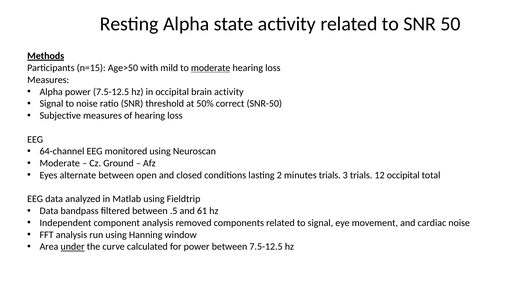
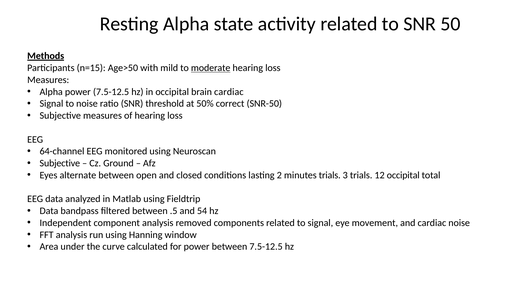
brain activity: activity -> cardiac (229, 92)
Moderate: Moderate -> Subjective (60, 163)
61: 61 -> 54 (202, 211)
under underline: present -> none (73, 246)
